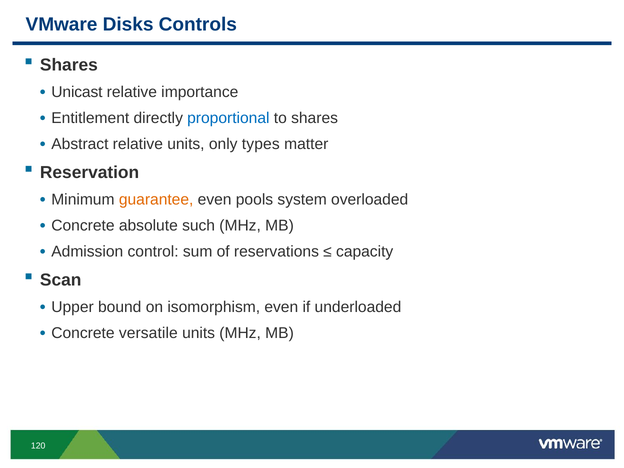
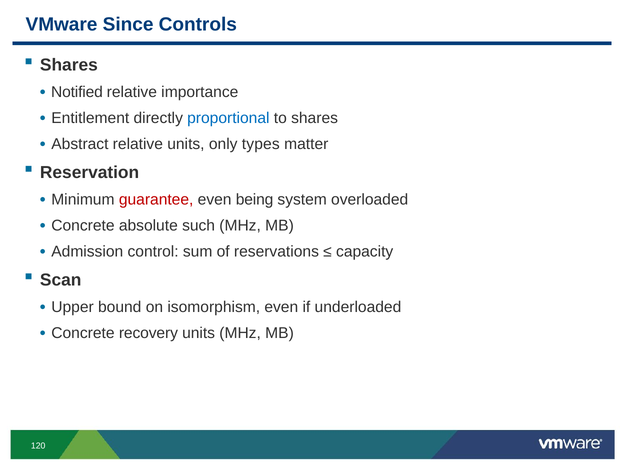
Disks: Disks -> Since (128, 24)
Unicast: Unicast -> Notified (77, 92)
guarantee colour: orange -> red (156, 200)
pools: pools -> being (255, 200)
versatile: versatile -> recovery (148, 333)
